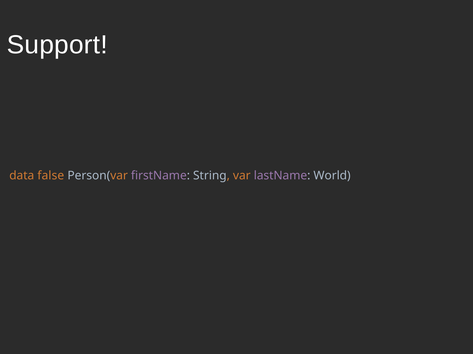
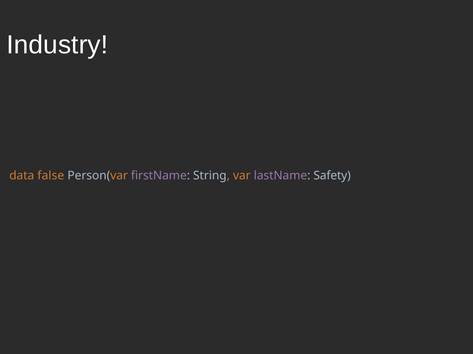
Support: Support -> Industry (57, 45)
World: World -> Safety (332, 176)
